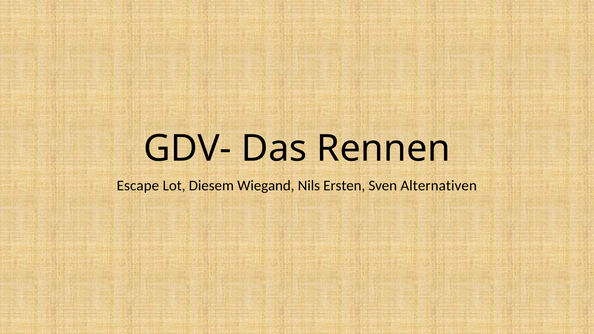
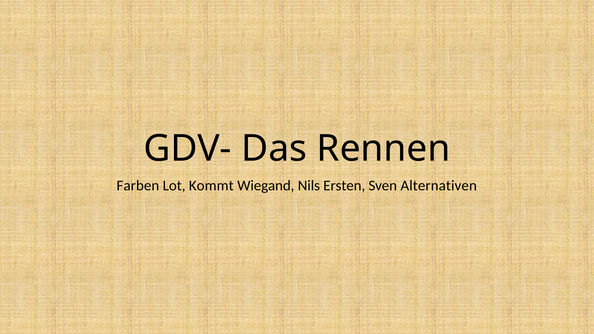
Escape: Escape -> Farben (138, 186)
Diesem: Diesem -> Kommt (211, 186)
